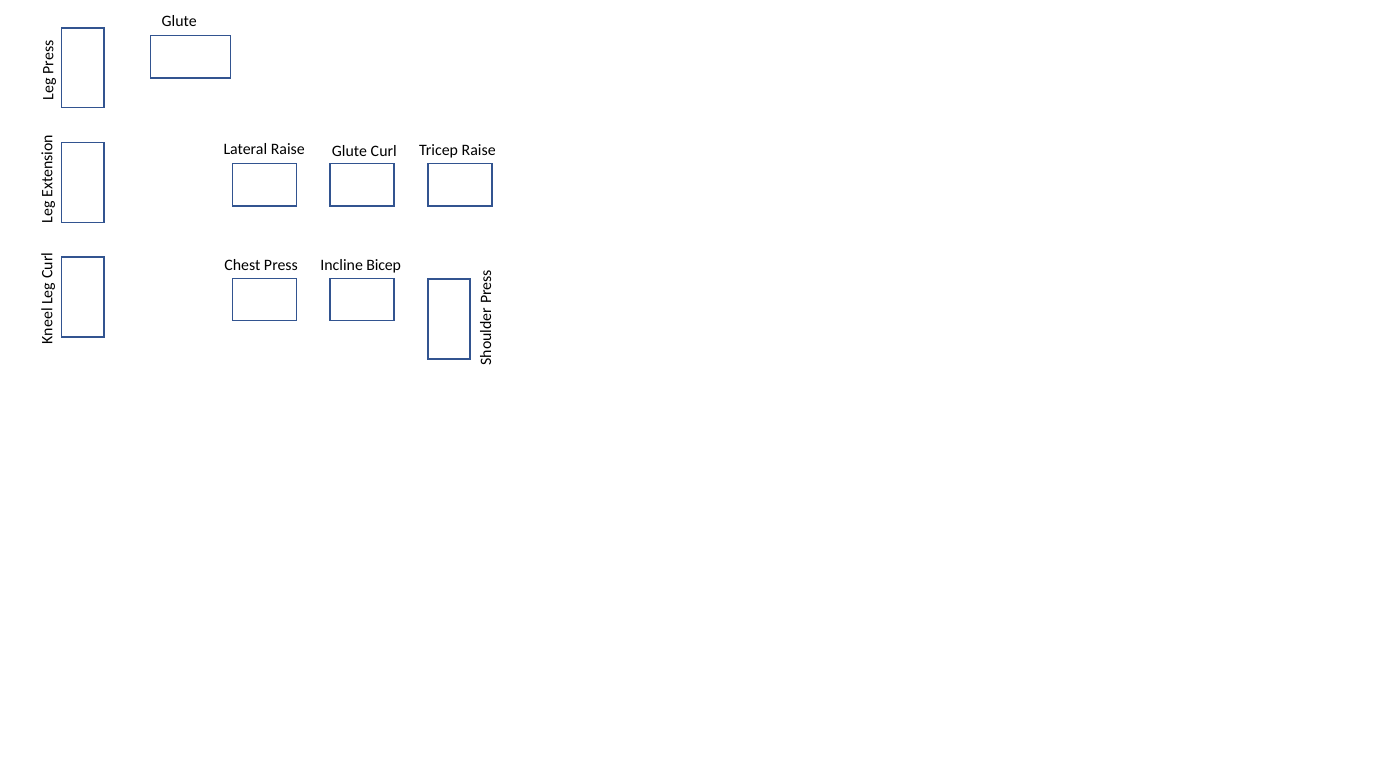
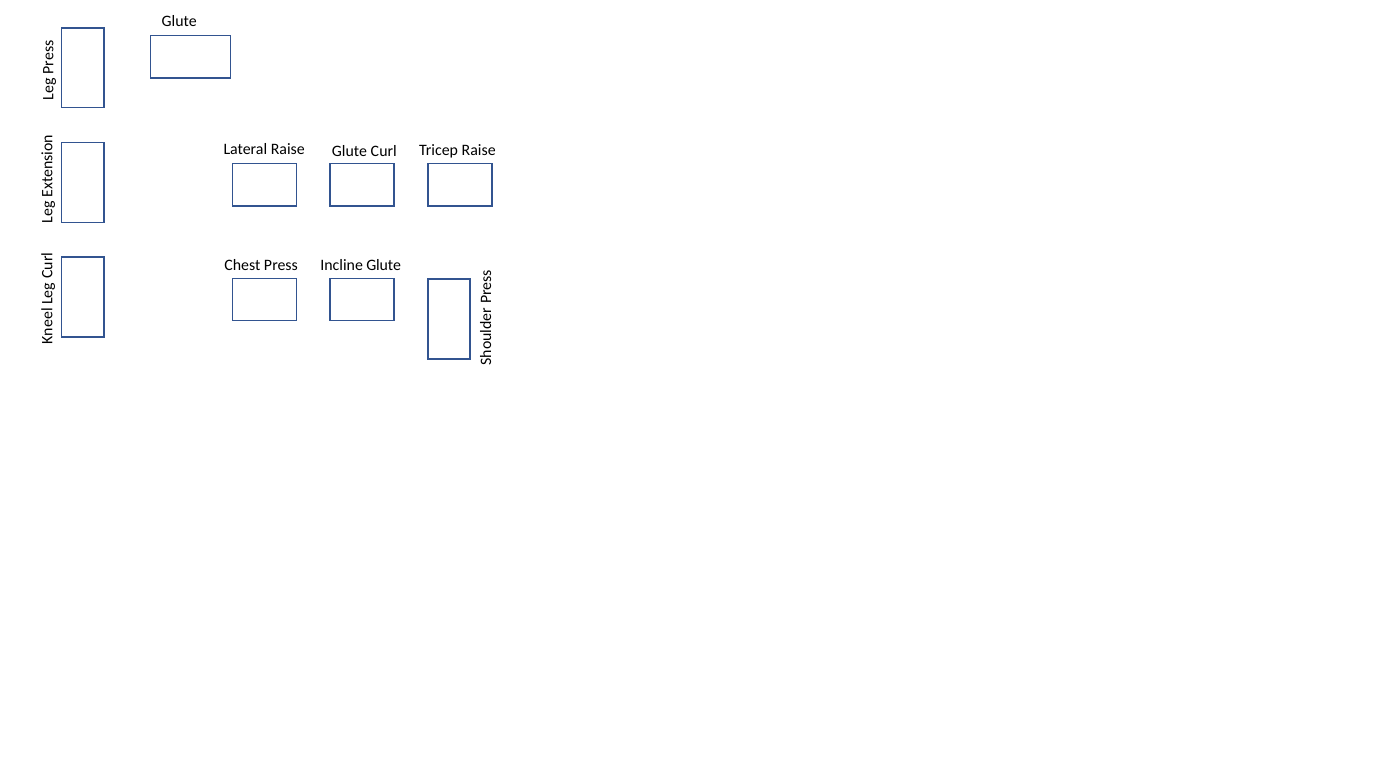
Incline Bicep: Bicep -> Glute (384, 265)
